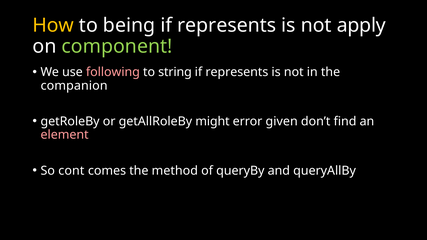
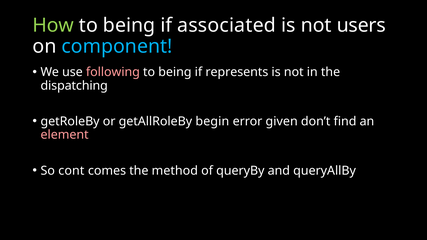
How colour: yellow -> light green (53, 25)
represents: represents -> associated (227, 25)
apply: apply -> users (361, 25)
component colour: light green -> light blue (117, 46)
string: string -> being (175, 72)
companion: companion -> dispatching (74, 86)
might: might -> begin (212, 121)
